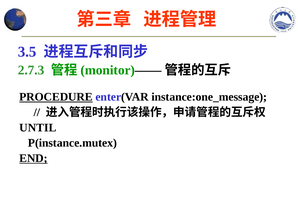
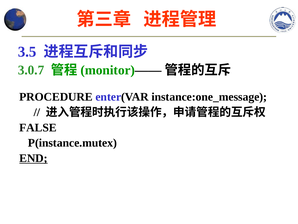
2.7.3: 2.7.3 -> 3.0.7 (31, 70)
PROCEDURE underline: present -> none (56, 97)
UNTIL: UNTIL -> FALSE (38, 127)
